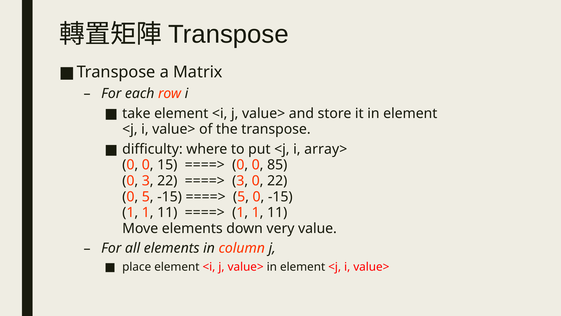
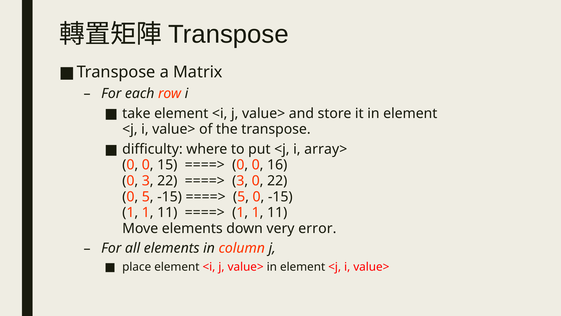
85: 85 -> 16 (277, 165)
value: value -> error (317, 228)
